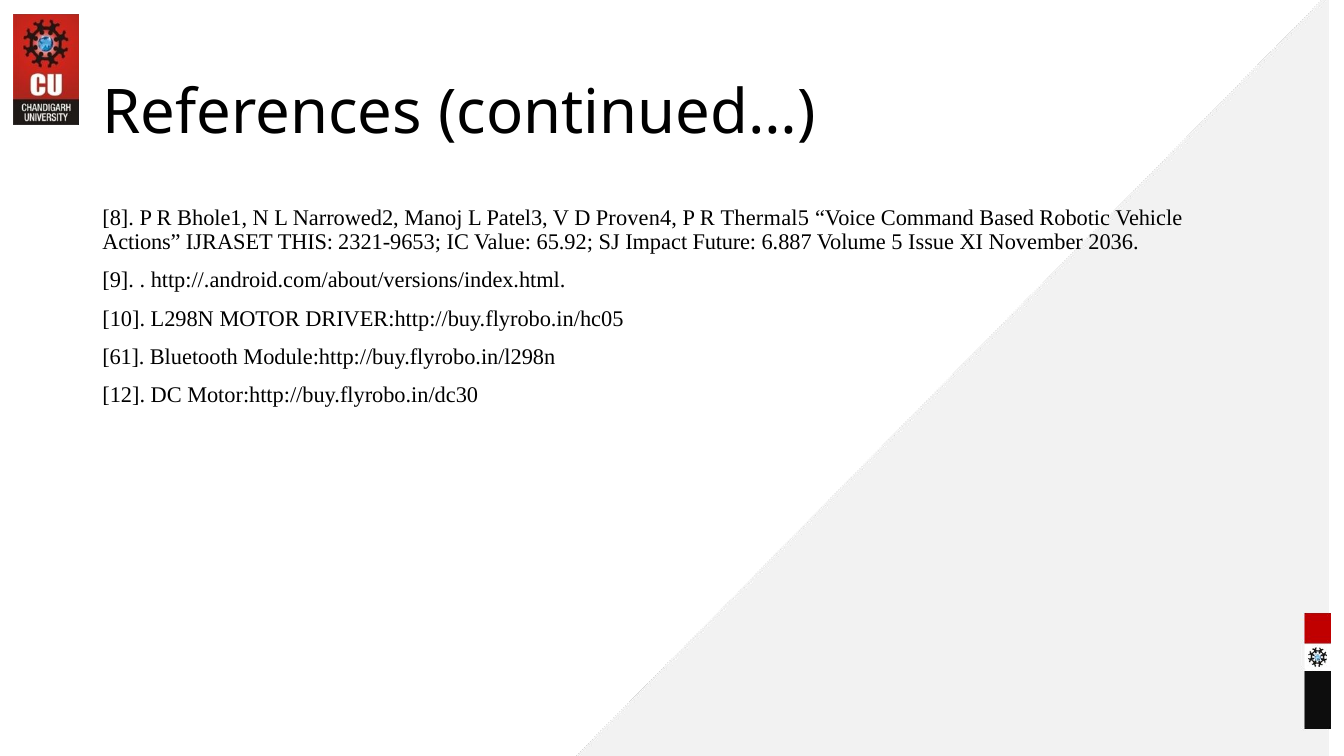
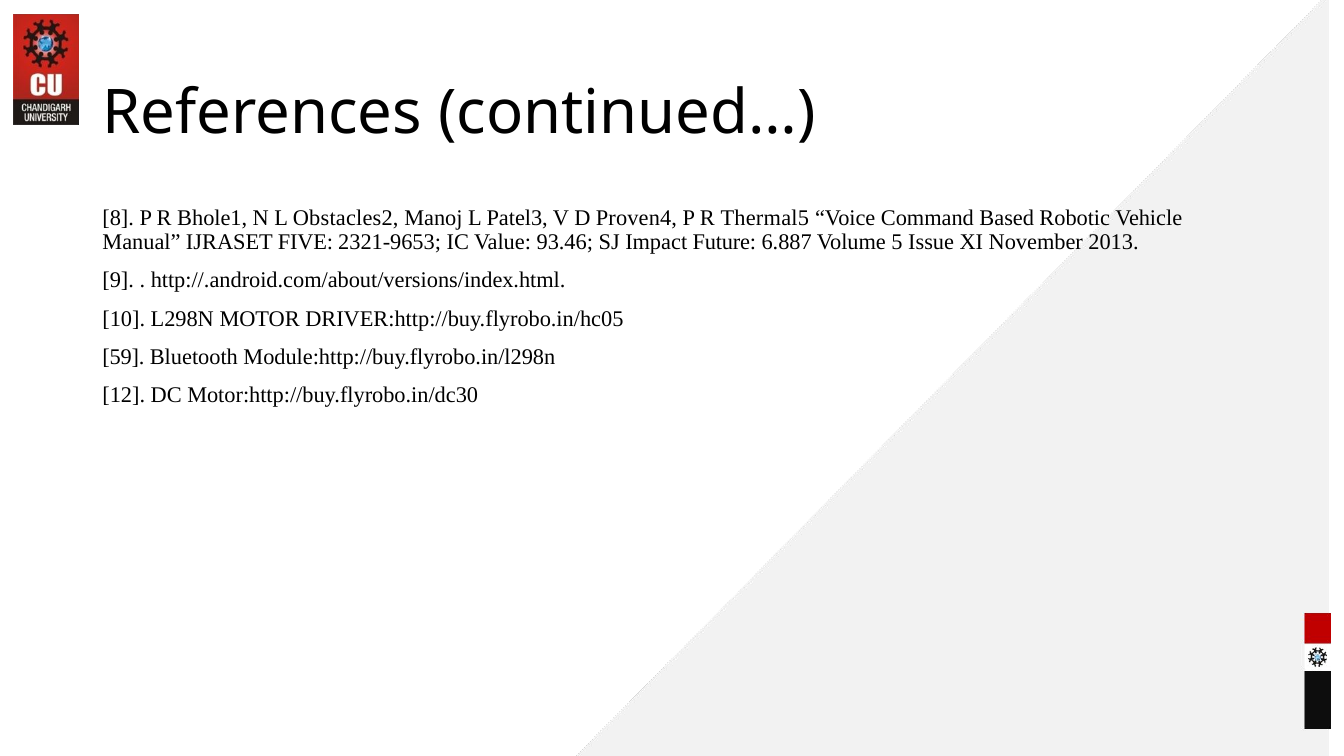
Narrowed2: Narrowed2 -> Obstacles2 (346, 218)
Actions: Actions -> Manual (141, 242)
THIS: THIS -> FIVE (305, 242)
65.92: 65.92 -> 93.46 (565, 242)
2036: 2036 -> 2013 (1114, 242)
61: 61 -> 59 (123, 357)
